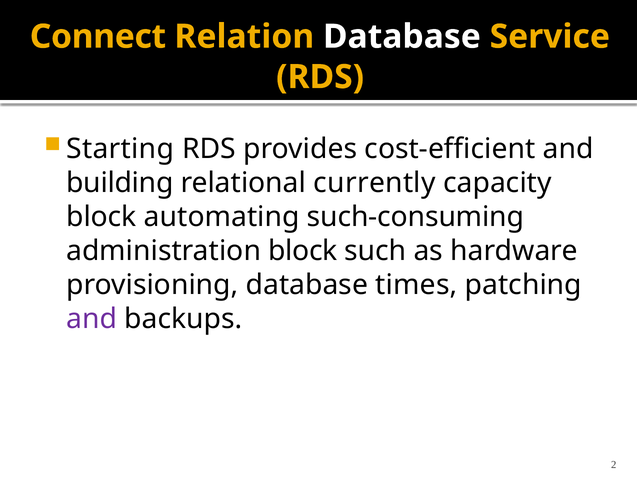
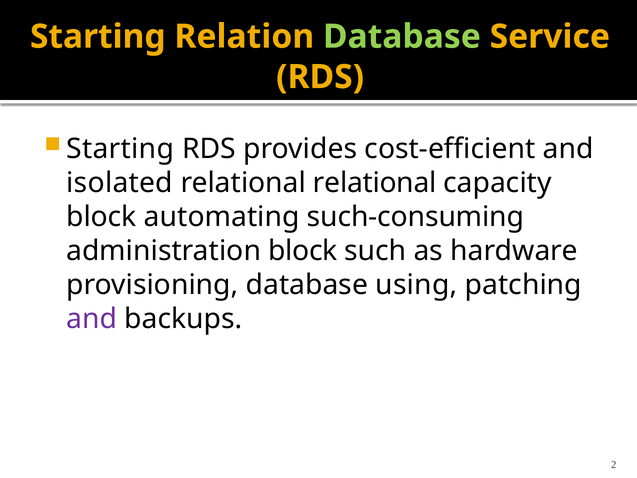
Connect: Connect -> Starting (98, 37)
Database colour: white -> light green (402, 37)
building: building -> isolated (120, 183)
relational currently: currently -> relational (375, 183)
times: times -> using (416, 285)
